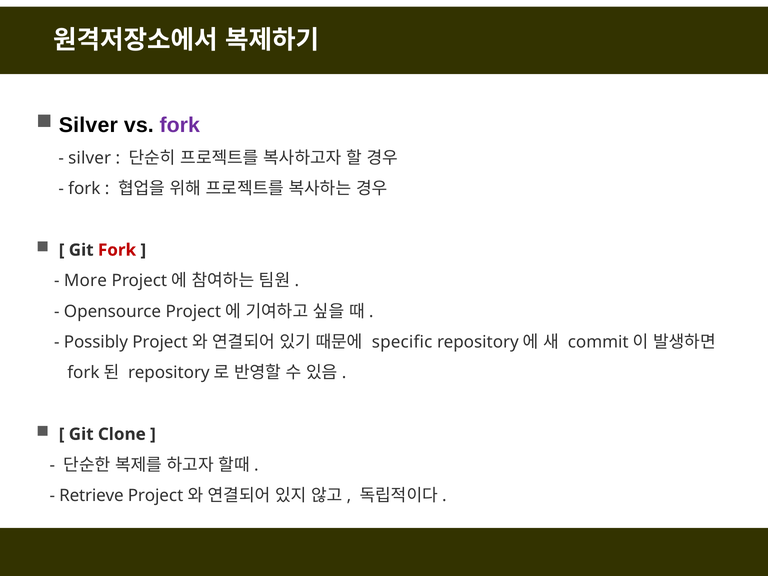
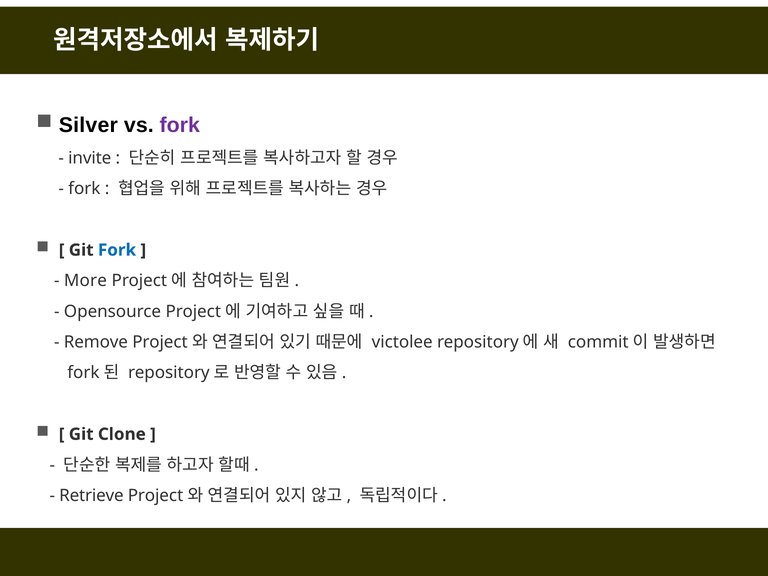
silver: silver -> invite (90, 158)
Fork colour: red -> blue (117, 250)
Possibly: Possibly -> Remove (96, 342)
specific: specific -> victolee (402, 342)
